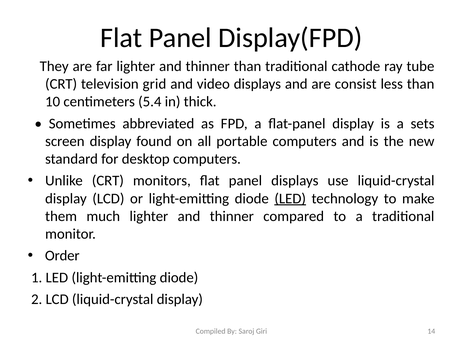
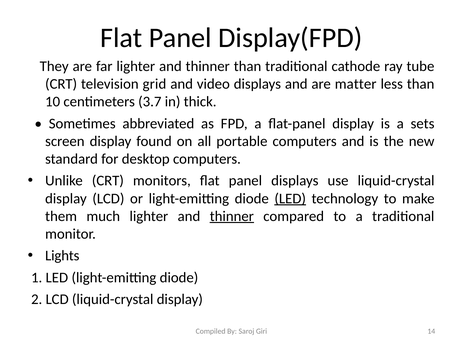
consist: consist -> matter (356, 84)
5.4: 5.4 -> 3.7 (150, 102)
thinner underline: none -> present (232, 216)
Order: Order -> Lights (62, 256)
